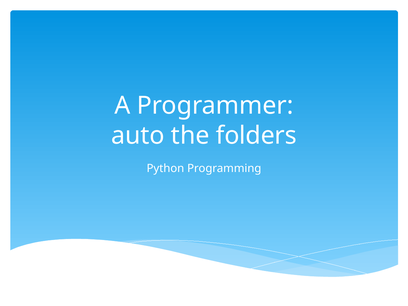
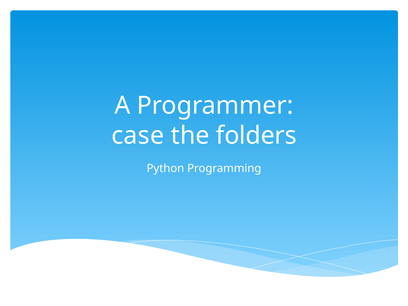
auto: auto -> case (138, 136)
